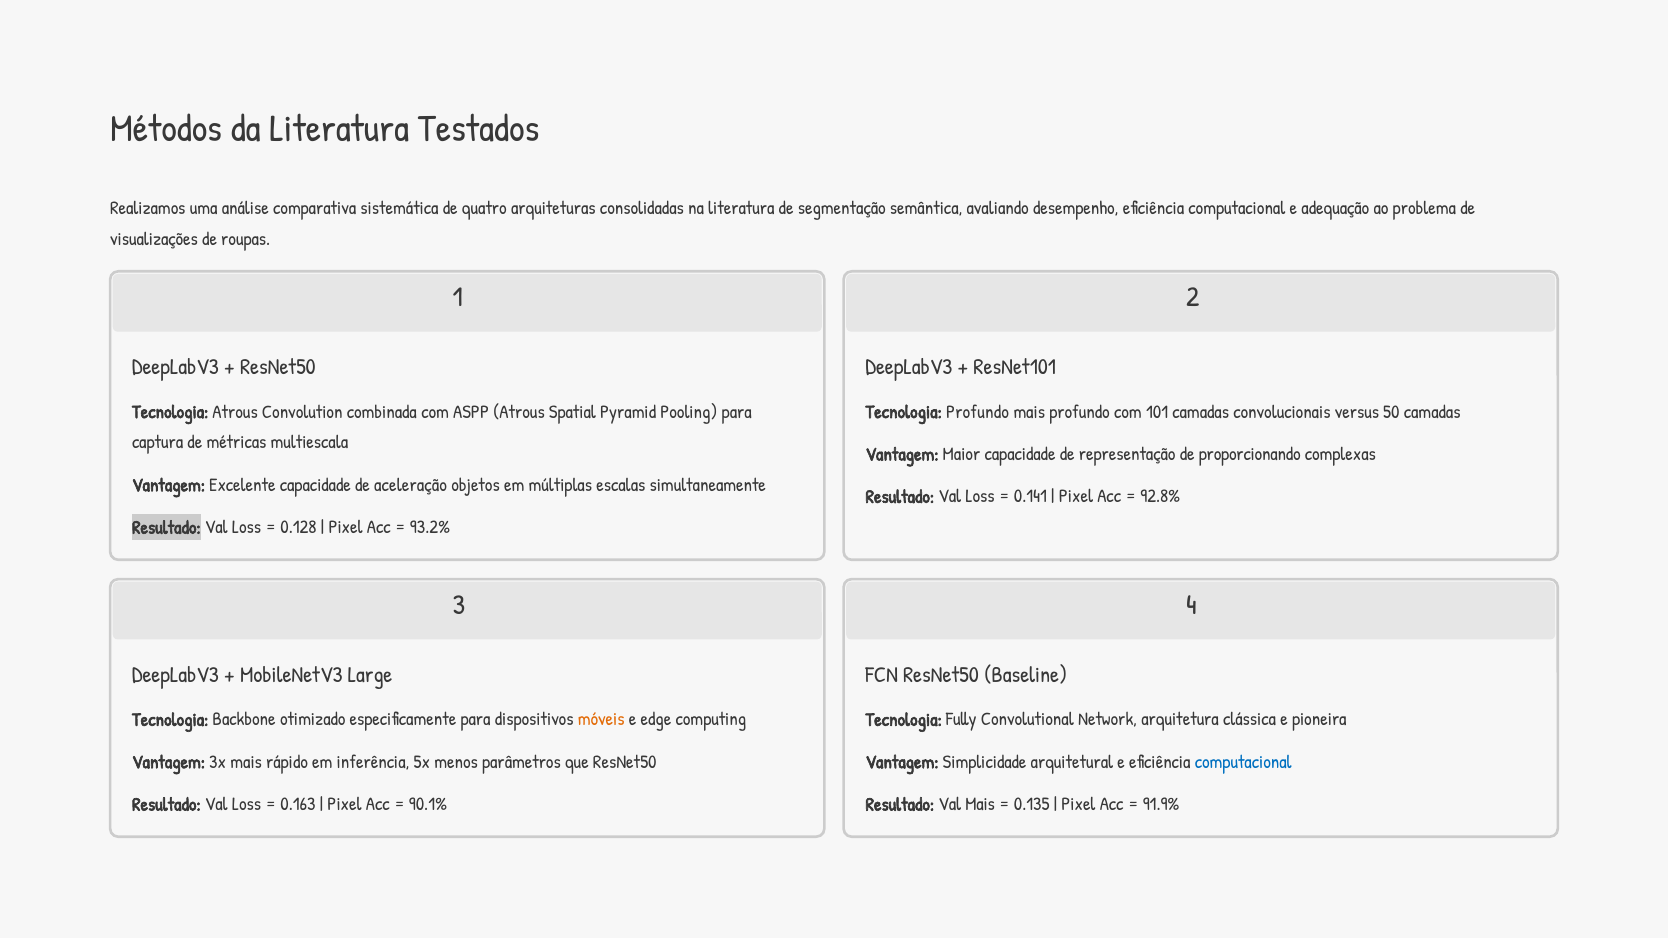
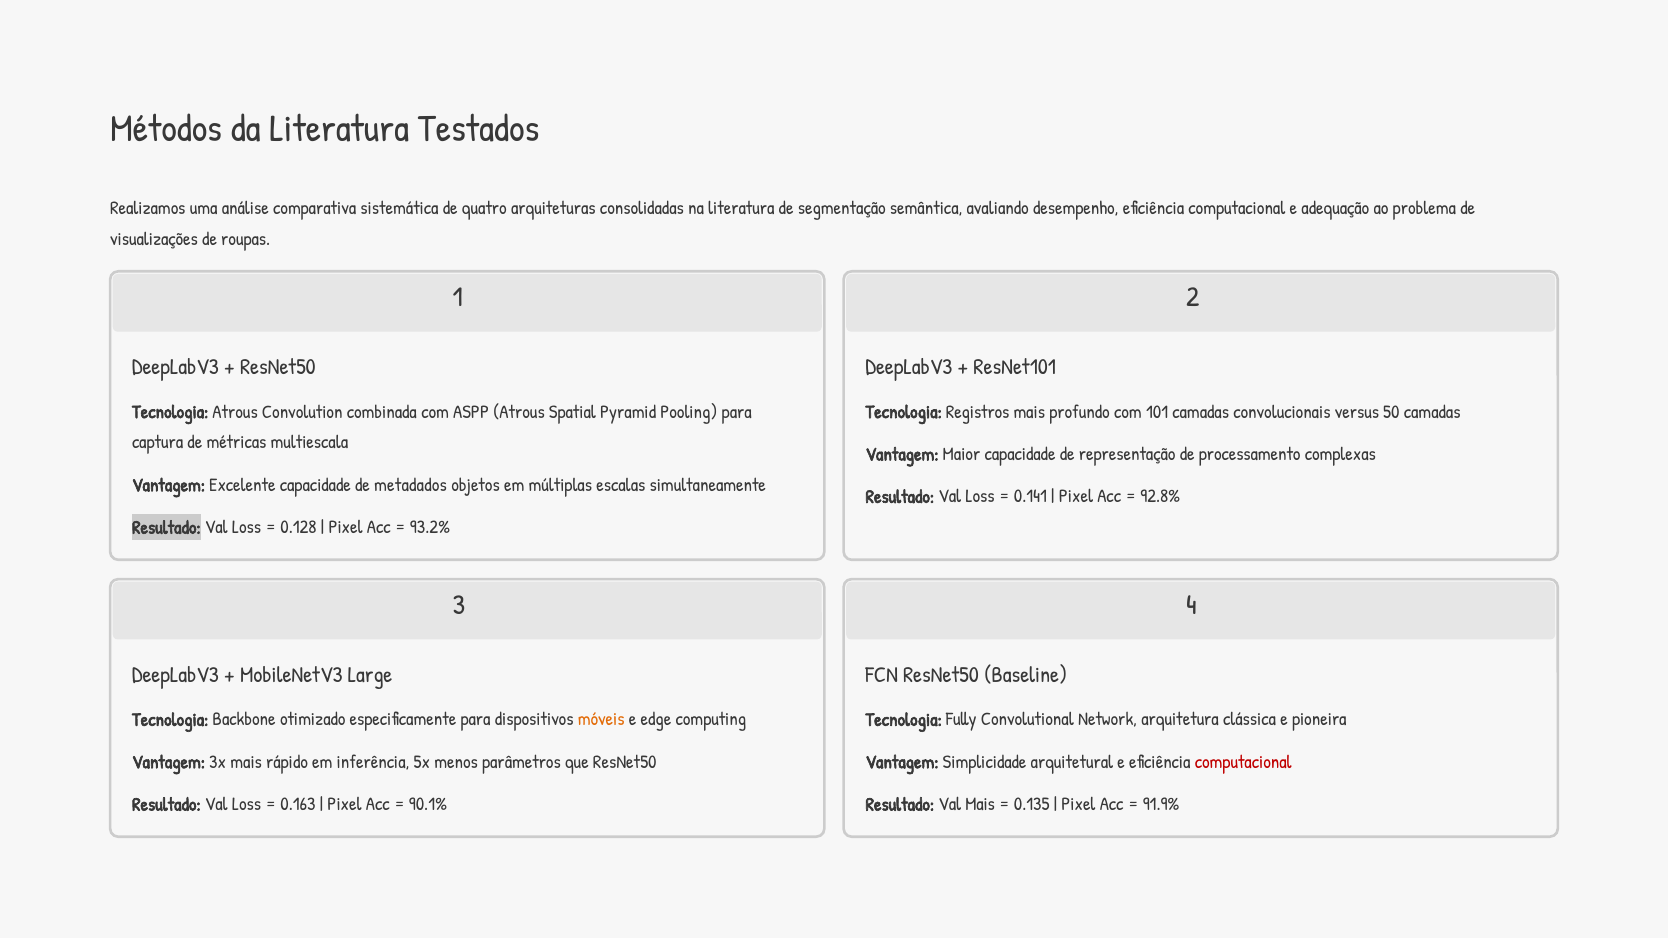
Tecnologia Profundo: Profundo -> Registros (978, 412)
proporcionando: proporcionando -> processamento (1250, 454)
aceleração: aceleração -> metadados (411, 485)
computacional colour: blue -> red (1243, 762)
